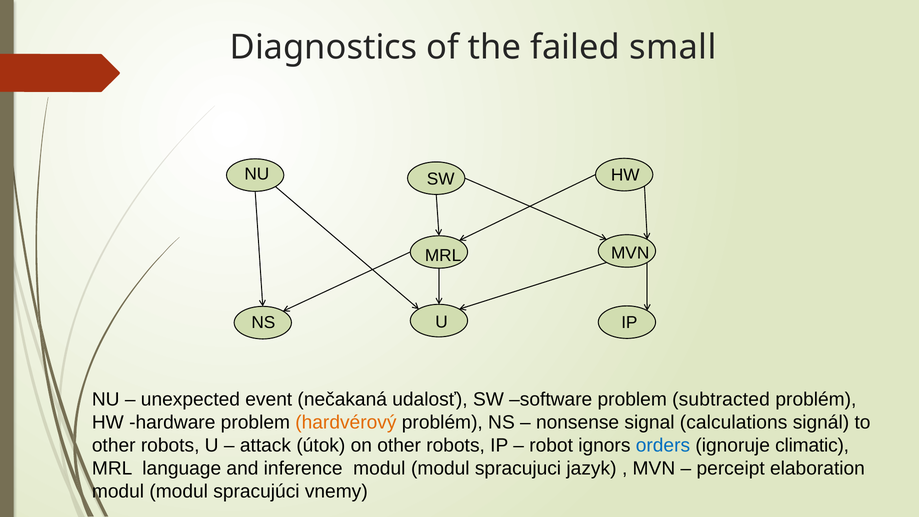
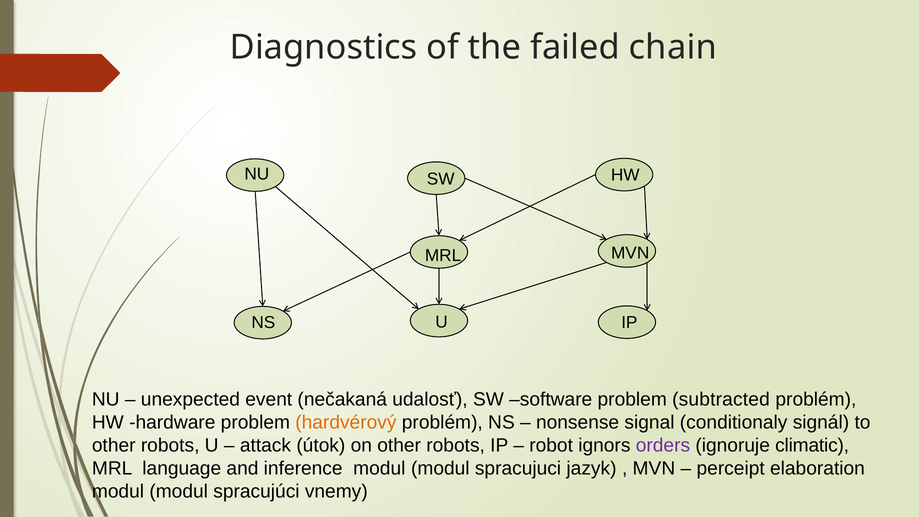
small: small -> chain (673, 47)
calculations: calculations -> conditionaly (734, 422)
orders colour: blue -> purple (663, 445)
